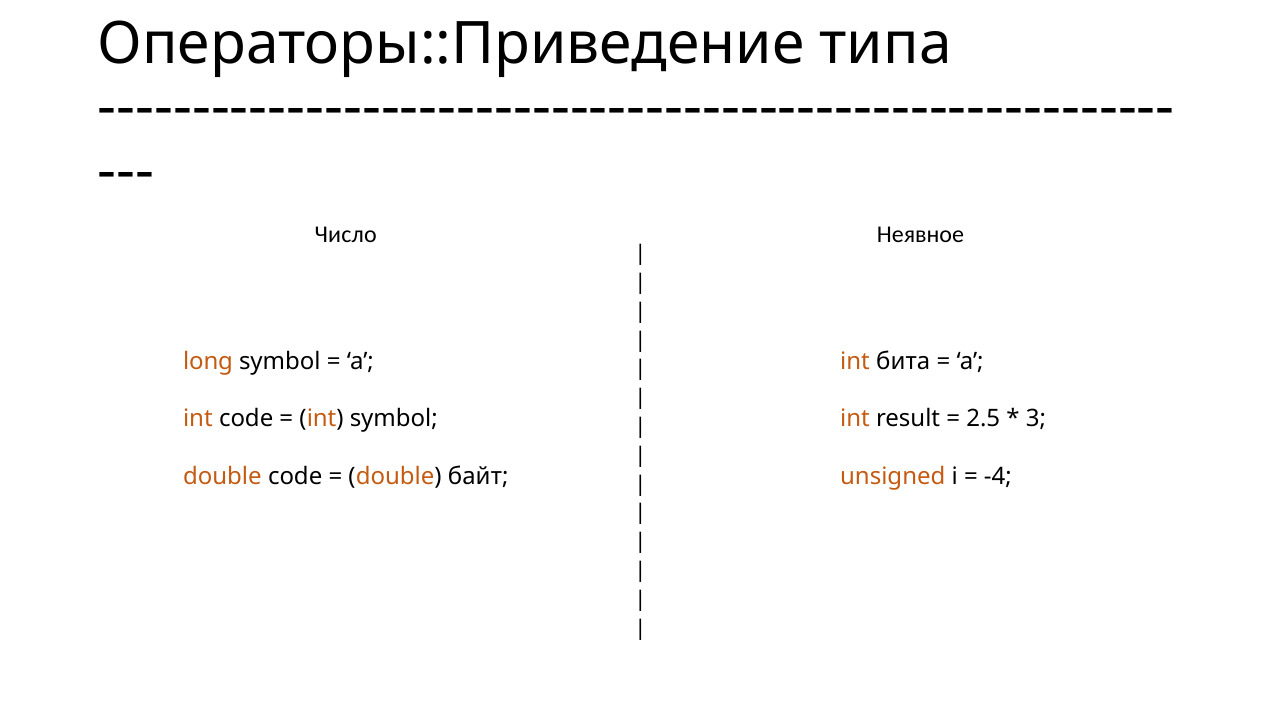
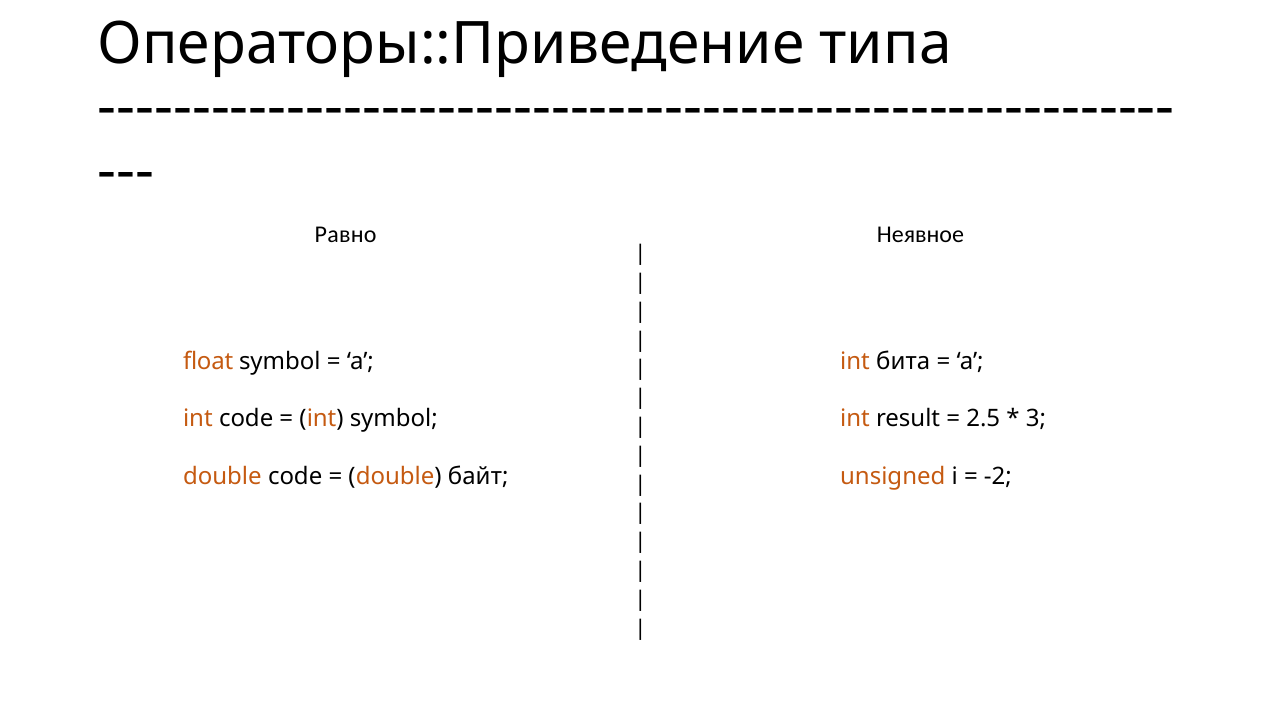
Число: Число -> Равно (346, 235)
long: long -> float (208, 362)
-4: -4 -> -2 (998, 477)
